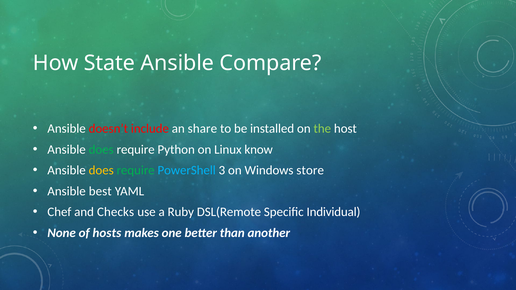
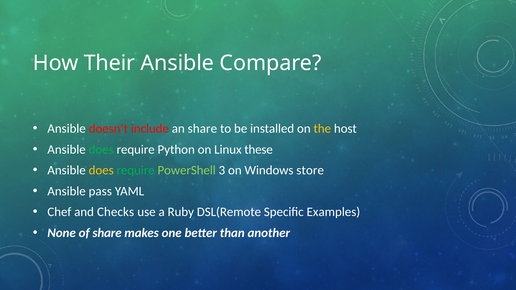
State: State -> Their (109, 63)
the colour: light green -> yellow (322, 129)
know: know -> these (259, 150)
PowerShell colour: light blue -> light green (187, 171)
best: best -> pass (100, 191)
Individual: Individual -> Examples (333, 212)
of hosts: hosts -> share (107, 233)
